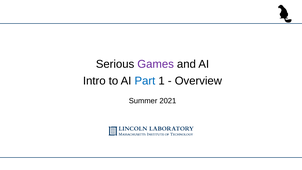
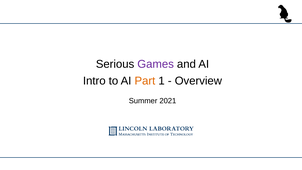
Part colour: blue -> orange (145, 81)
